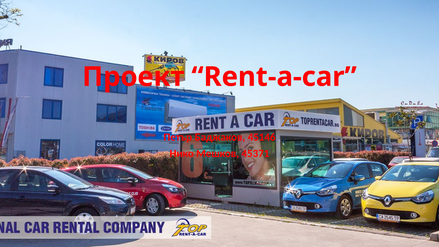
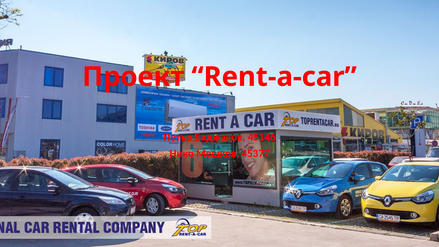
45371: 45371 -> 45377 (255, 154)
